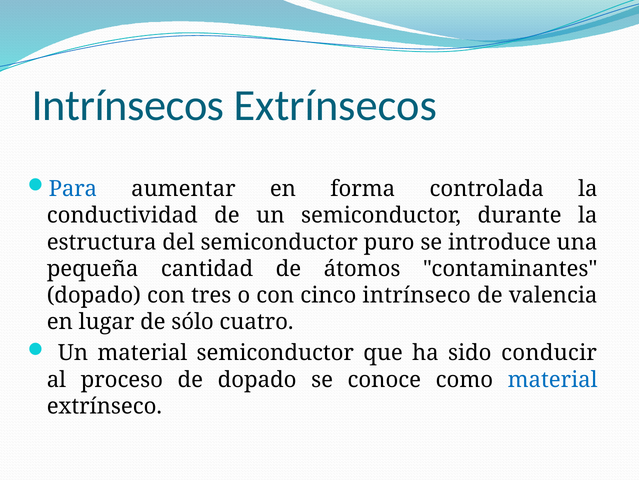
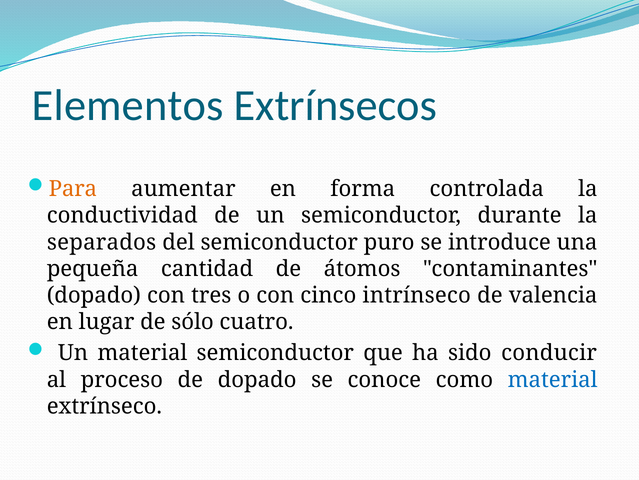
Intrínsecos: Intrínsecos -> Elementos (128, 106)
Para colour: blue -> orange (73, 189)
estructura: estructura -> separados (102, 242)
